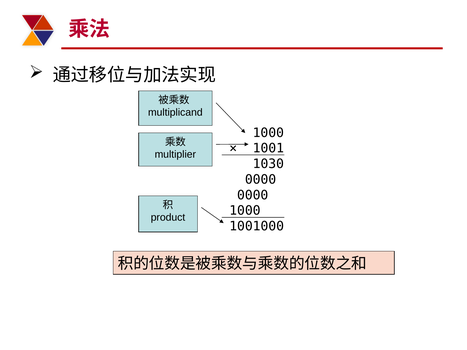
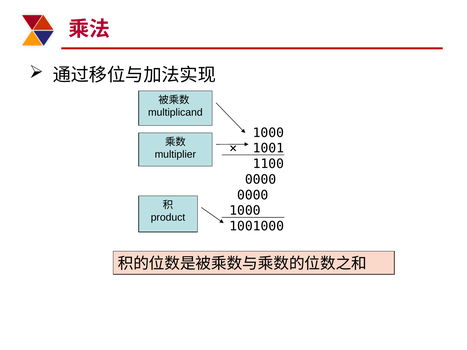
1030: 1030 -> 1100 (268, 164)
